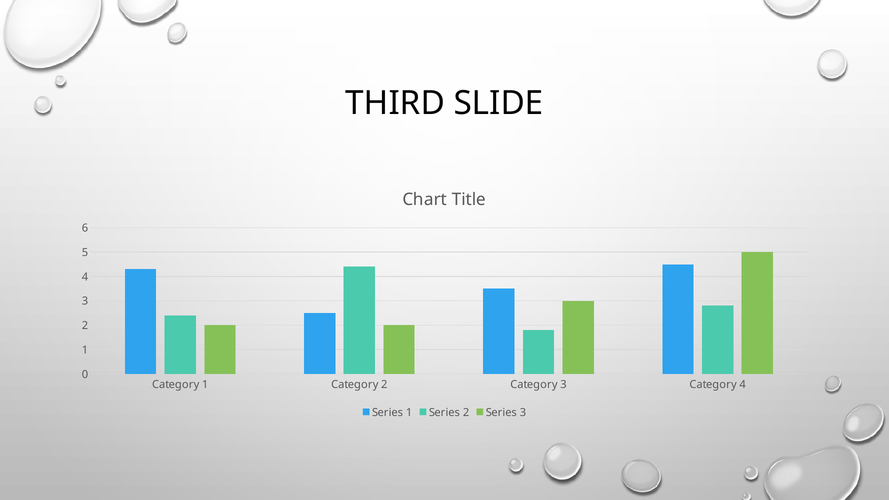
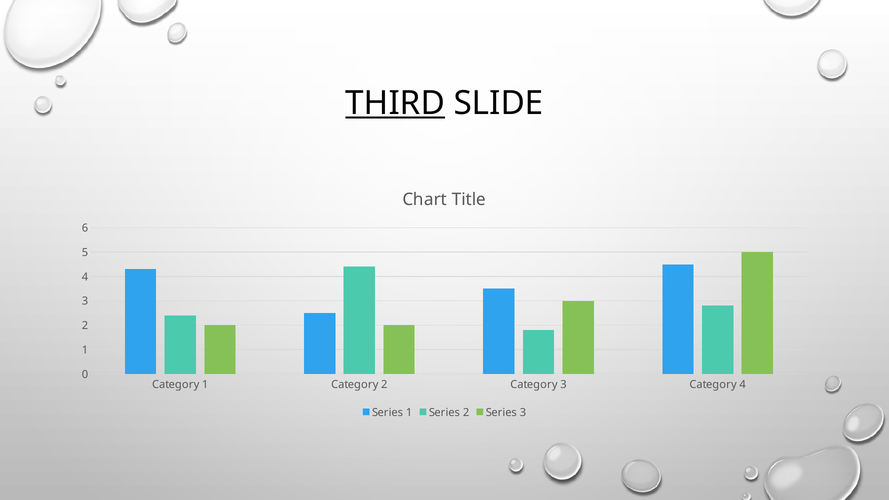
THIRD underline: none -> present (395, 103)
